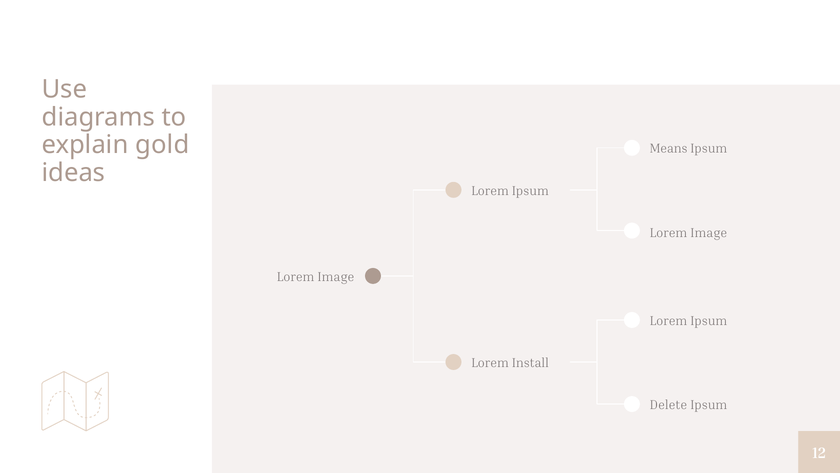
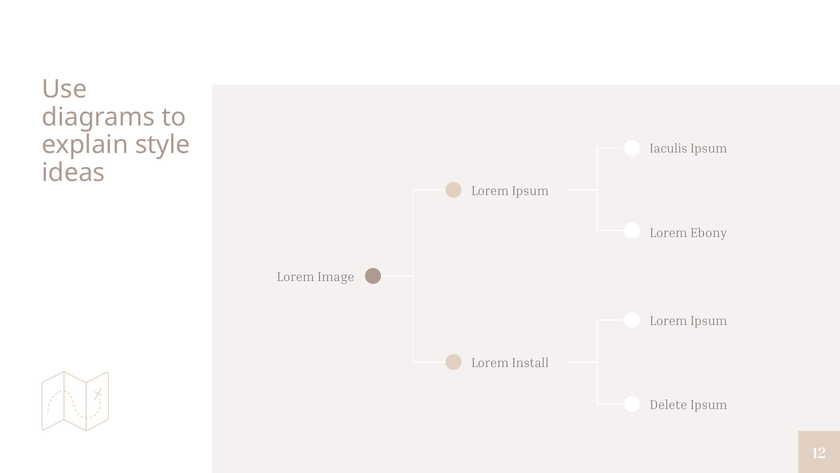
gold: gold -> style (163, 145)
Means: Means -> Iaculis (669, 149)
Image: Image -> Ebony (709, 233)
